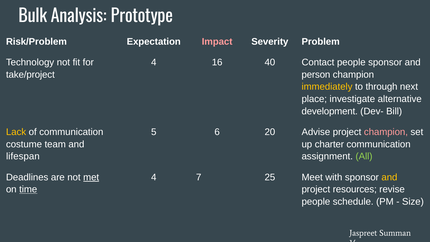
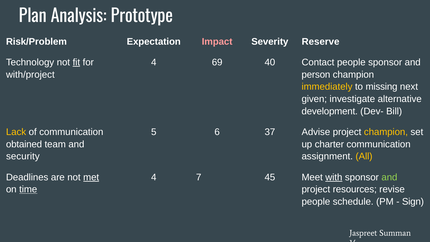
Bulk: Bulk -> Plan (33, 16)
Problem: Problem -> Reserve (321, 42)
fit underline: none -> present (76, 62)
16: 16 -> 69 (217, 62)
take/project: take/project -> with/project (30, 75)
through: through -> missing (382, 87)
place: place -> given (314, 99)
20: 20 -> 37 (270, 132)
champion colour: pink -> yellow (386, 132)
costume: costume -> obtained (24, 144)
lifespan: lifespan -> security (23, 156)
All colour: light green -> yellow (364, 156)
25: 25 -> 45 (270, 177)
with underline: none -> present (334, 177)
and colour: yellow -> light green (389, 177)
Size: Size -> Sign (413, 202)
